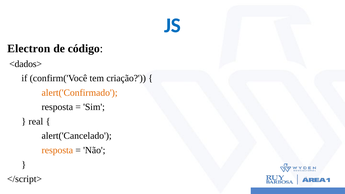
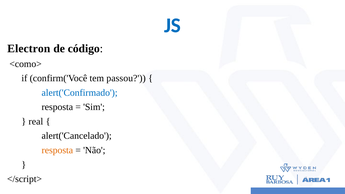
<dados>: <dados> -> <como> (26, 64)
criação: criação -> passou (126, 78)
alert('Confirmado colour: orange -> blue (80, 93)
